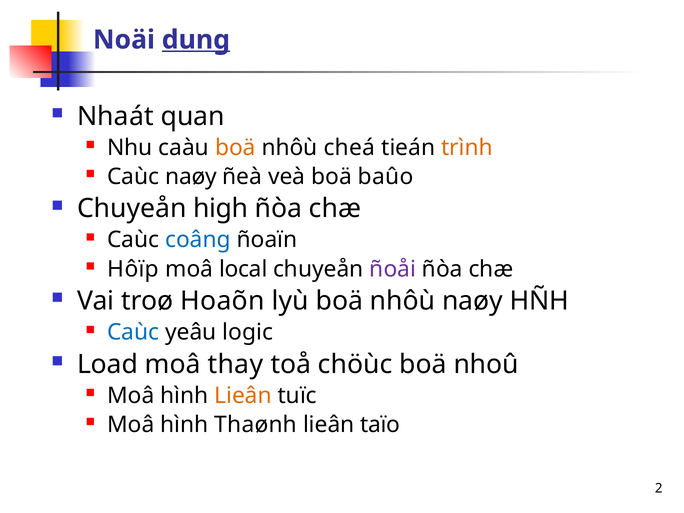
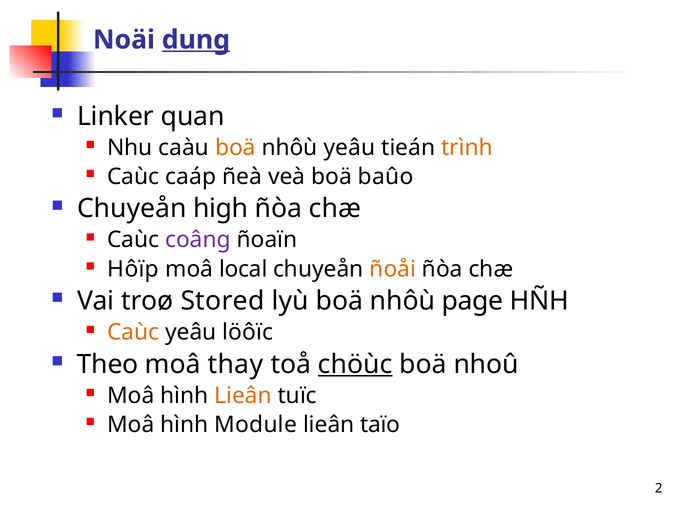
Nhaát: Nhaát -> Linker (116, 116)
nhôù cheá: cheá -> yeâu (349, 148)
Caùc naøy: naøy -> caáp (191, 177)
coâng colour: blue -> purple (198, 240)
ñoåi colour: purple -> orange (393, 269)
Hoaõn: Hoaõn -> Stored (223, 301)
nhôù naøy: naøy -> page (473, 301)
Caùc colour: blue -> orange (133, 332)
logic: logic -> löôïc (248, 332)
Load: Load -> Theo (108, 364)
chöùc underline: none -> present (355, 364)
Thaønh: Thaønh -> Module (256, 425)
